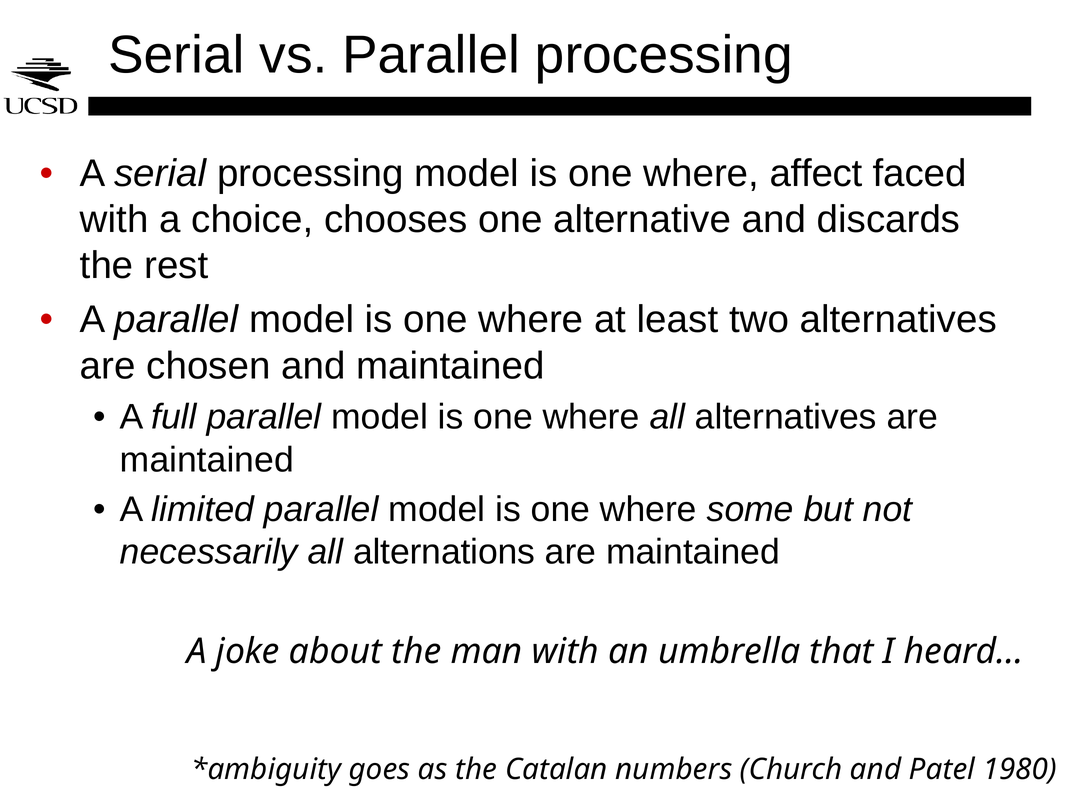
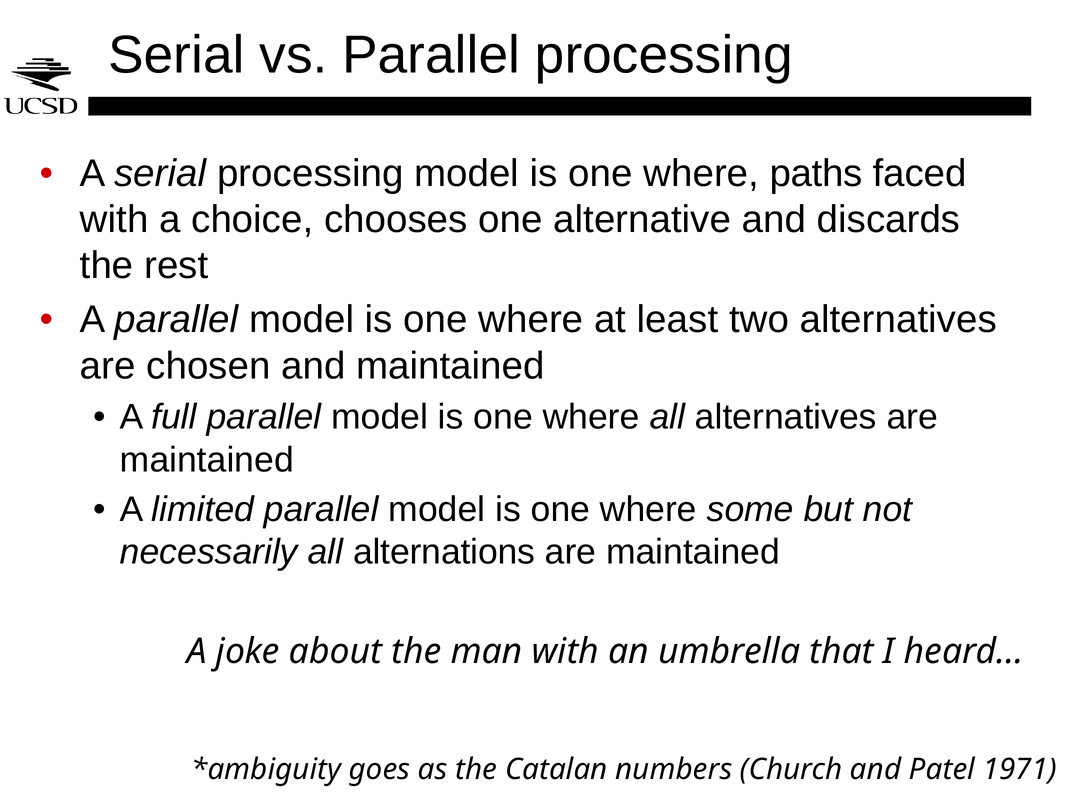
affect: affect -> paths (816, 173)
1980: 1980 -> 1971 (1020, 770)
